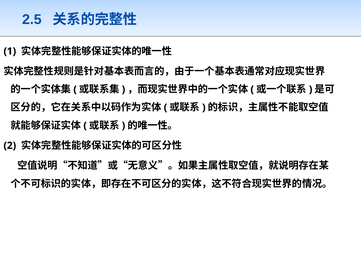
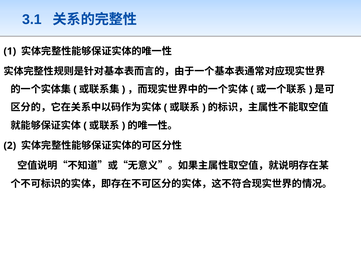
2.5: 2.5 -> 3.1 (32, 19)
